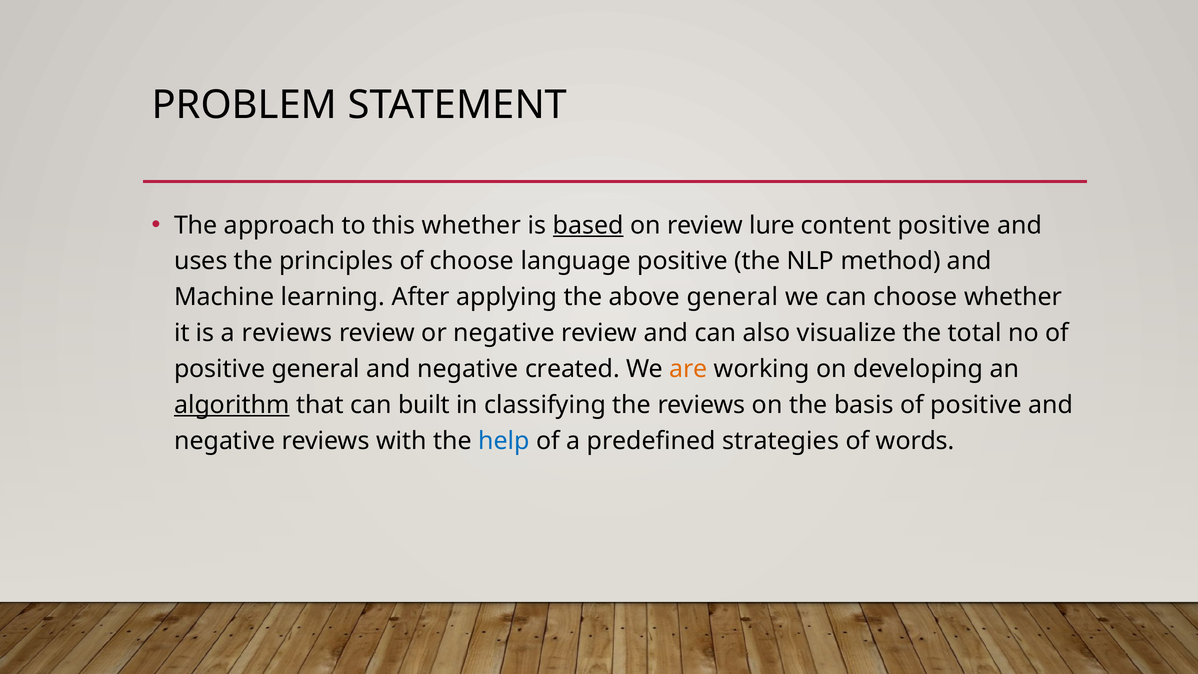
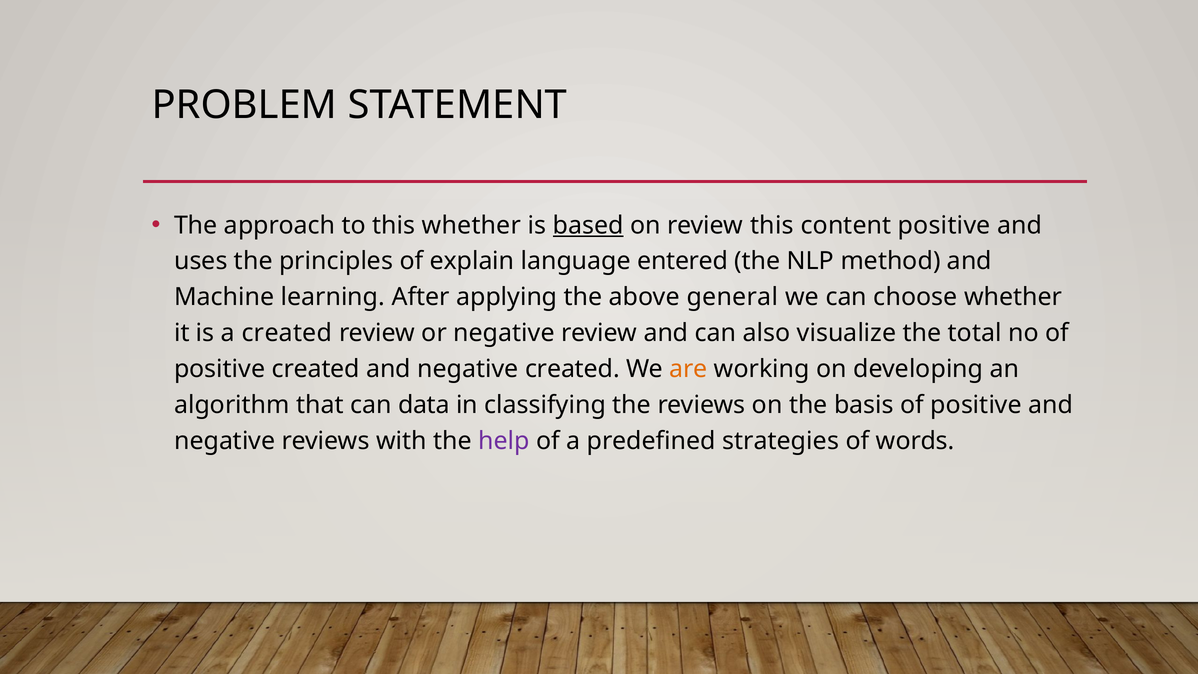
review lure: lure -> this (772, 225)
of choose: choose -> explain (472, 261)
language positive: positive -> entered (683, 261)
a reviews: reviews -> created (287, 333)
positive general: general -> created (316, 369)
algorithm underline: present -> none (232, 405)
built: built -> data (424, 405)
help colour: blue -> purple (504, 441)
